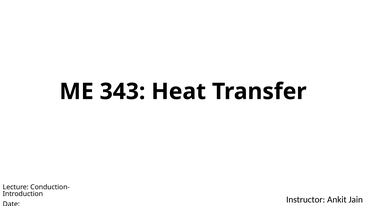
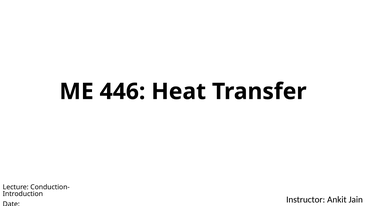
343: 343 -> 446 (123, 91)
